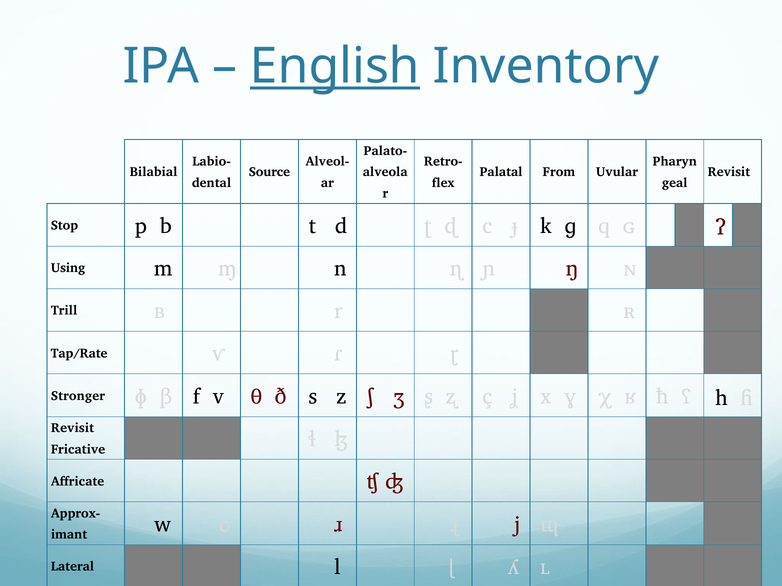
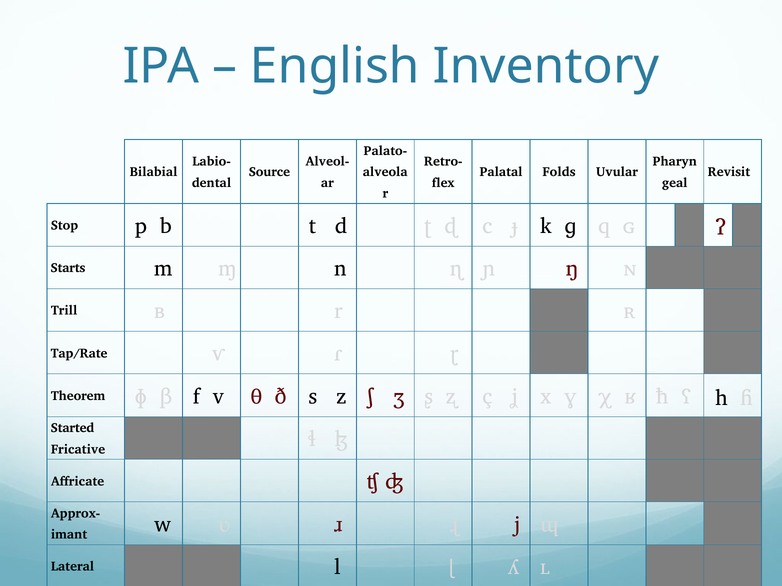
English underline: present -> none (335, 66)
From: From -> Folds (559, 172)
Using: Using -> Starts (68, 268)
Stronger: Stronger -> Theorem (78, 396)
Revisit: Revisit -> Started (73, 428)
